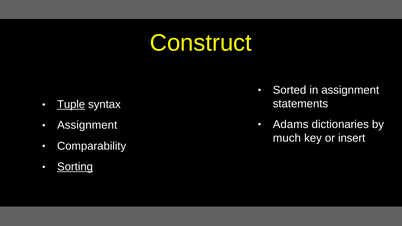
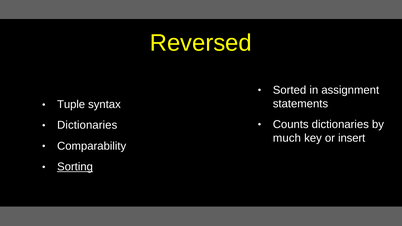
Construct: Construct -> Reversed (201, 43)
Tuple underline: present -> none (71, 104)
Adams: Adams -> Counts (291, 124)
Assignment: Assignment -> Dictionaries (87, 125)
